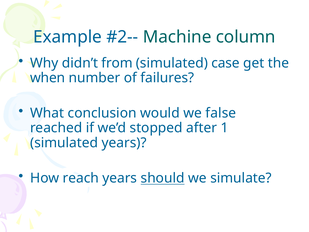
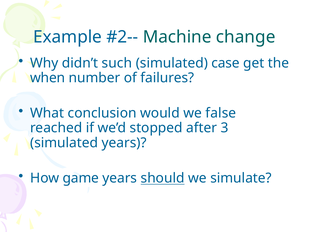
column: column -> change (246, 37)
from: from -> such (117, 63)
1: 1 -> 3 (225, 128)
reach: reach -> game (81, 178)
